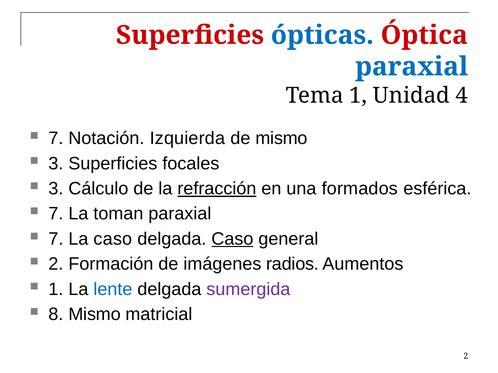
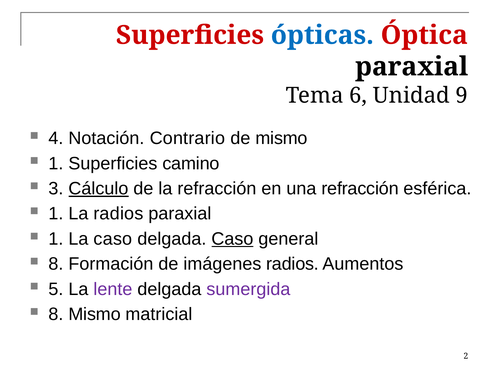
paraxial colour: blue -> black (412, 67)
Tema 1: 1 -> 6 (358, 96)
4: 4 -> 9 (462, 96)
7: 7 -> 4 (56, 139)
Izquierda: Izquierda -> Contrario (187, 139)
3: 3 -> 1 (56, 164)
focales: focales -> camino (191, 164)
Cálculo underline: none -> present (99, 189)
refracción underline: present -> none (217, 189)
una formados: formados -> refracción (360, 189)
7: 7 -> 1 (56, 214)
La toman: toman -> radios (118, 214)
7: 7 -> 1 (56, 239)
2: 2 -> 8 (56, 264)
1: 1 -> 5 (56, 289)
lente colour: blue -> purple (113, 289)
